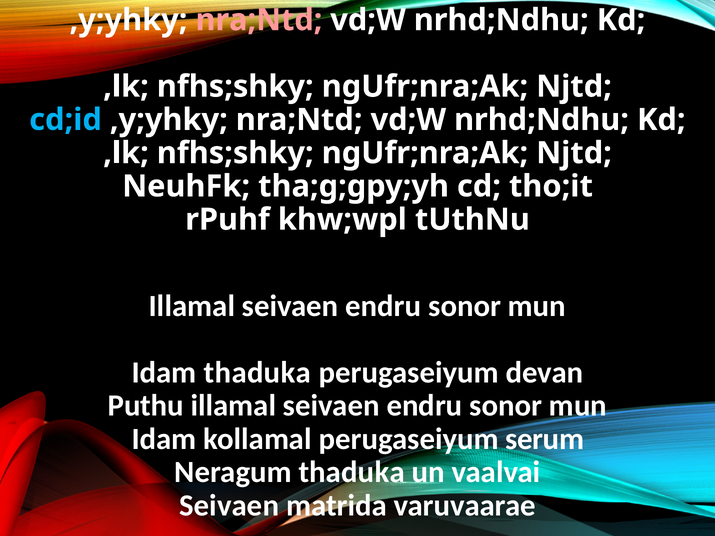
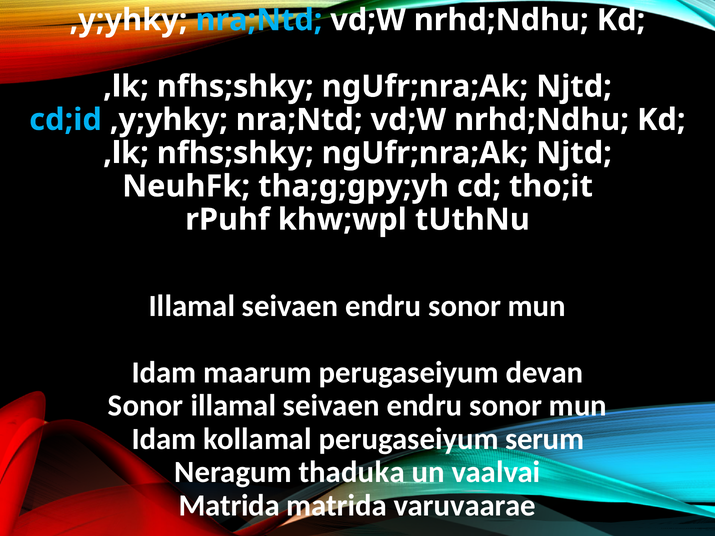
nra;Ntd colour: pink -> light blue (259, 20)
Idam thaduka: thaduka -> maarum (258, 373)
Puthu: Puthu -> Sonor (146, 406)
Seivaen: Seivaen -> Matrida (229, 506)
